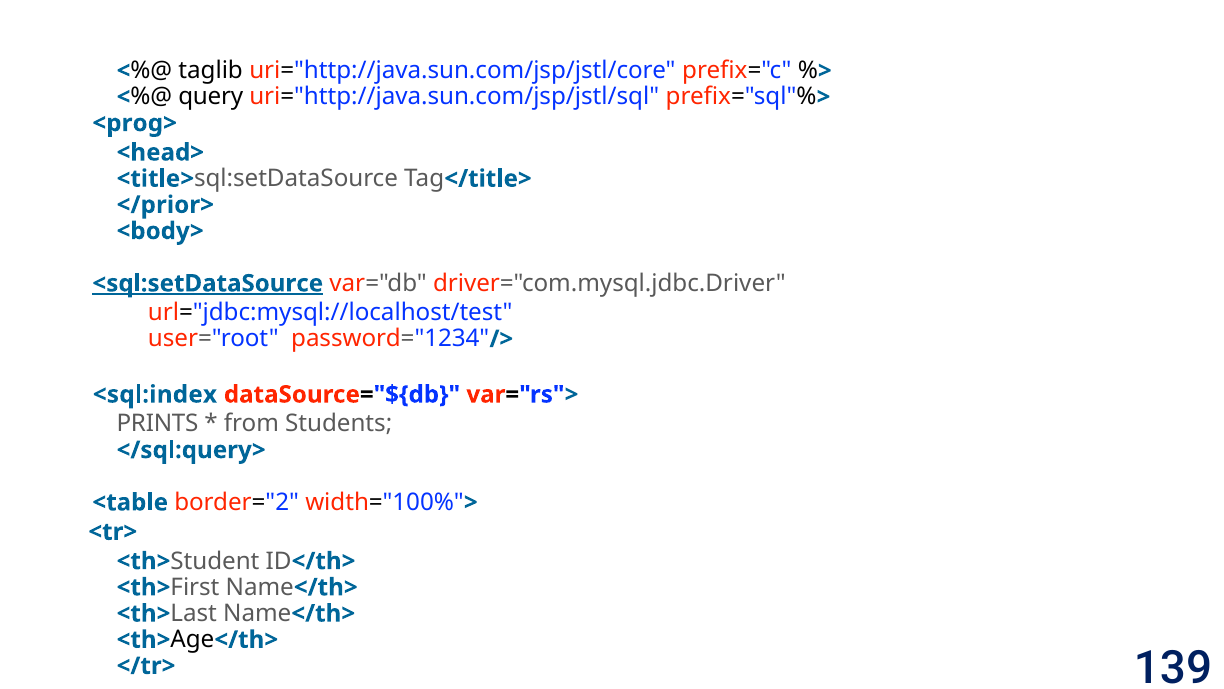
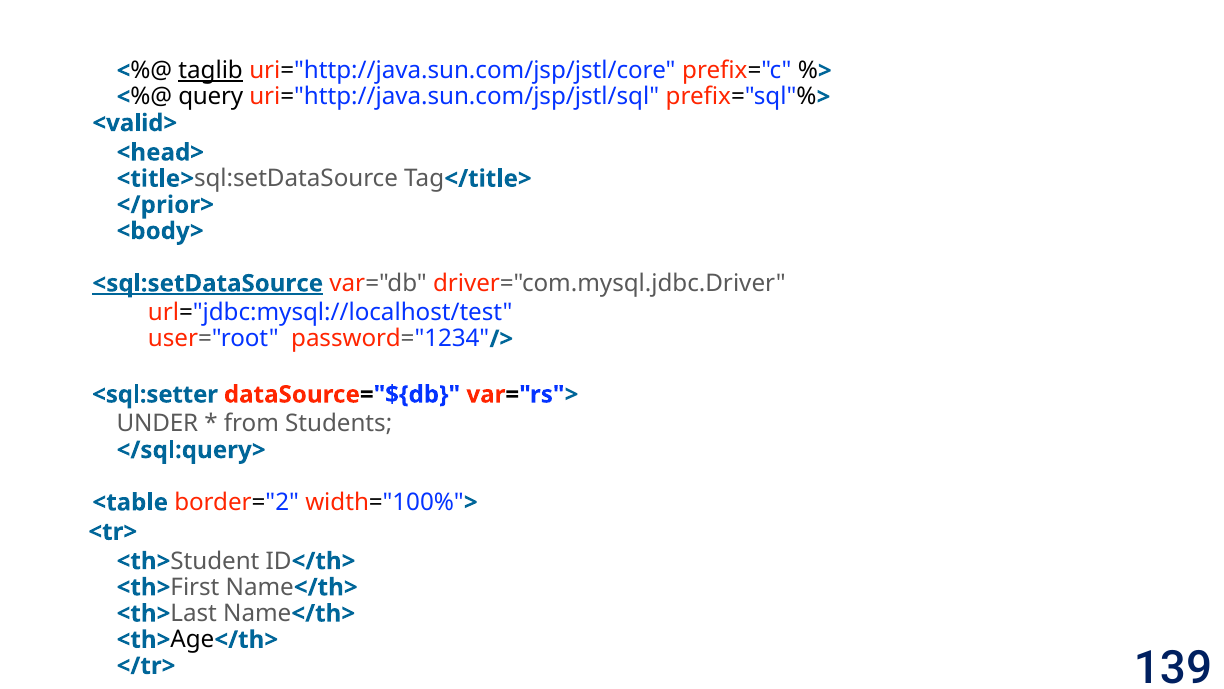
taglib underline: none -> present (211, 71)
<prog>: <prog> -> <valid> (135, 123)
<sql:index: <sql:index -> <sql:setter (155, 394)
PRINTS: PRINTS -> UNDER (157, 424)
